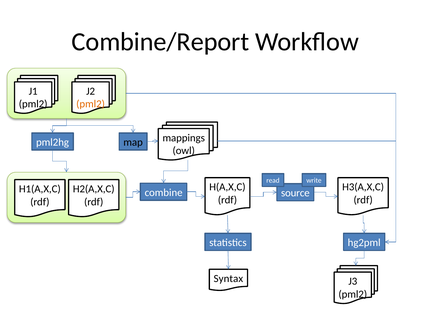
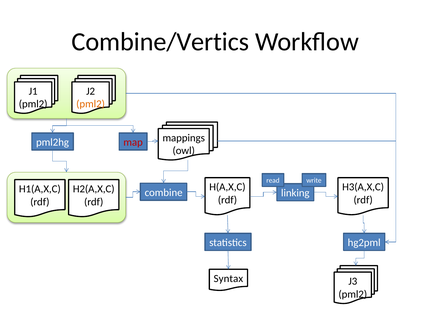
Combine/Report: Combine/Report -> Combine/Vertics (160, 42)
map colour: black -> red (133, 142)
source: source -> linking (295, 193)
